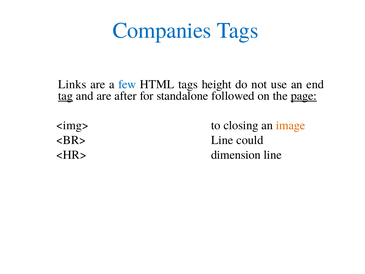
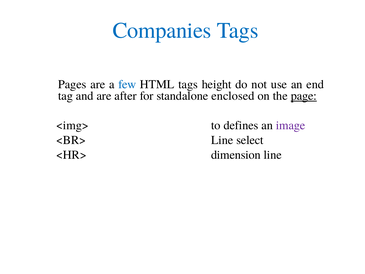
Links: Links -> Pages (72, 84)
tag underline: present -> none (66, 96)
followed: followed -> enclosed (233, 96)
closing: closing -> defines (241, 125)
image colour: orange -> purple (291, 125)
could: could -> select (250, 140)
